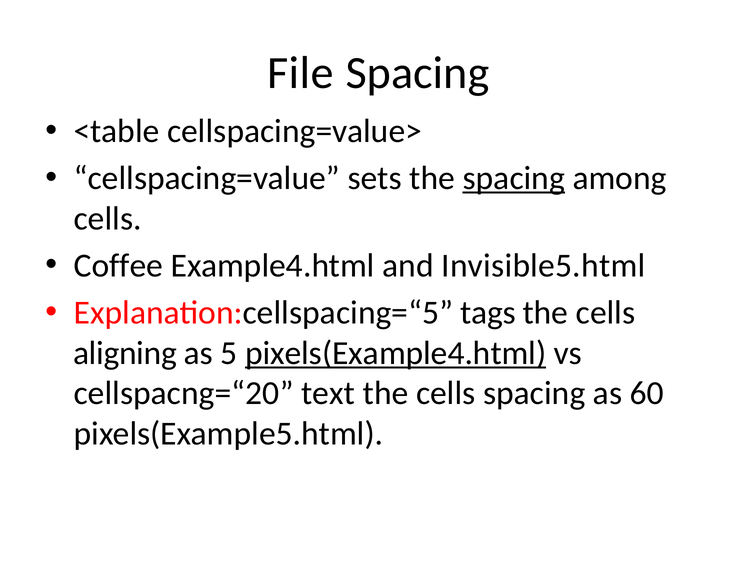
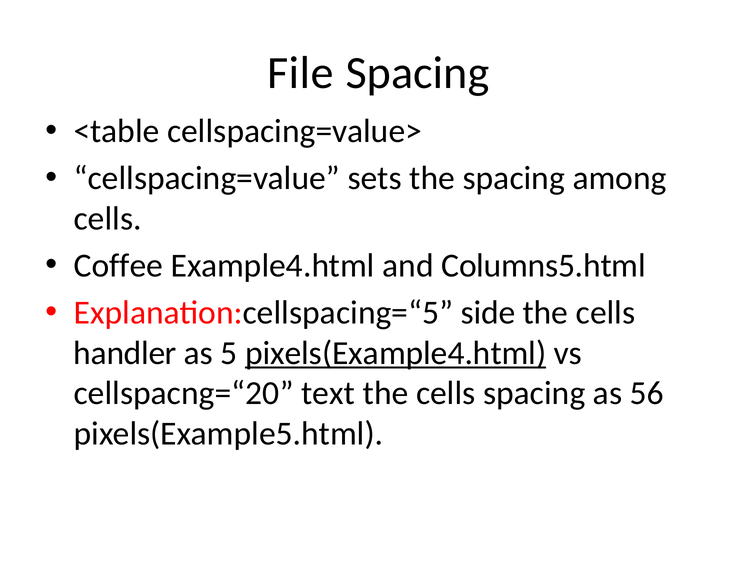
spacing underline: present -> none (514, 178)
Invisible5.html: Invisible5.html -> Columns5.html (544, 266)
tags: tags -> side (488, 313)
aligning: aligning -> handler (125, 353)
60: 60 -> 56 (647, 393)
